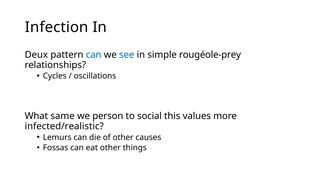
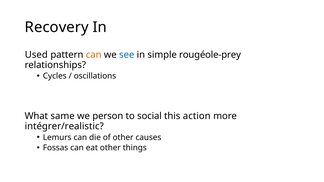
Infection: Infection -> Recovery (57, 27)
Deux: Deux -> Used (36, 55)
can colour: blue -> orange (94, 55)
values: values -> action (197, 116)
infected/realistic: infected/realistic -> intégrer/realistic (64, 126)
